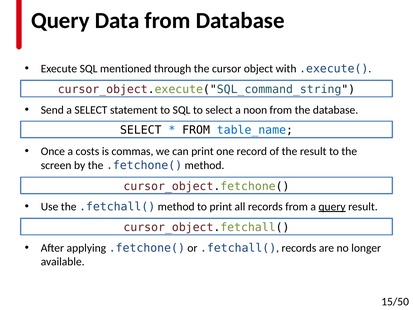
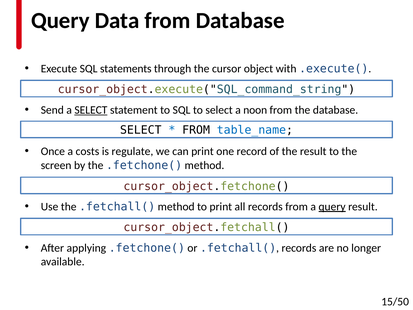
mentioned: mentioned -> statements (126, 69)
SELECT underline: none -> present (91, 110)
commas: commas -> regulate (132, 151)
